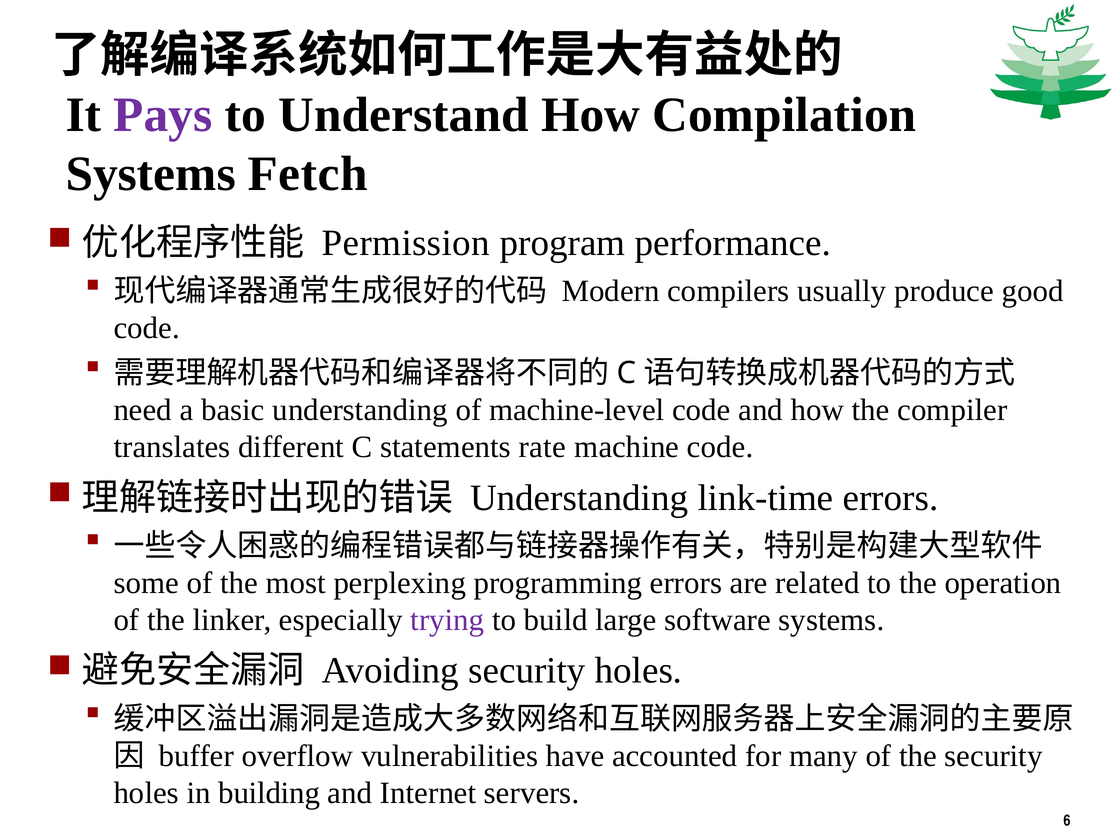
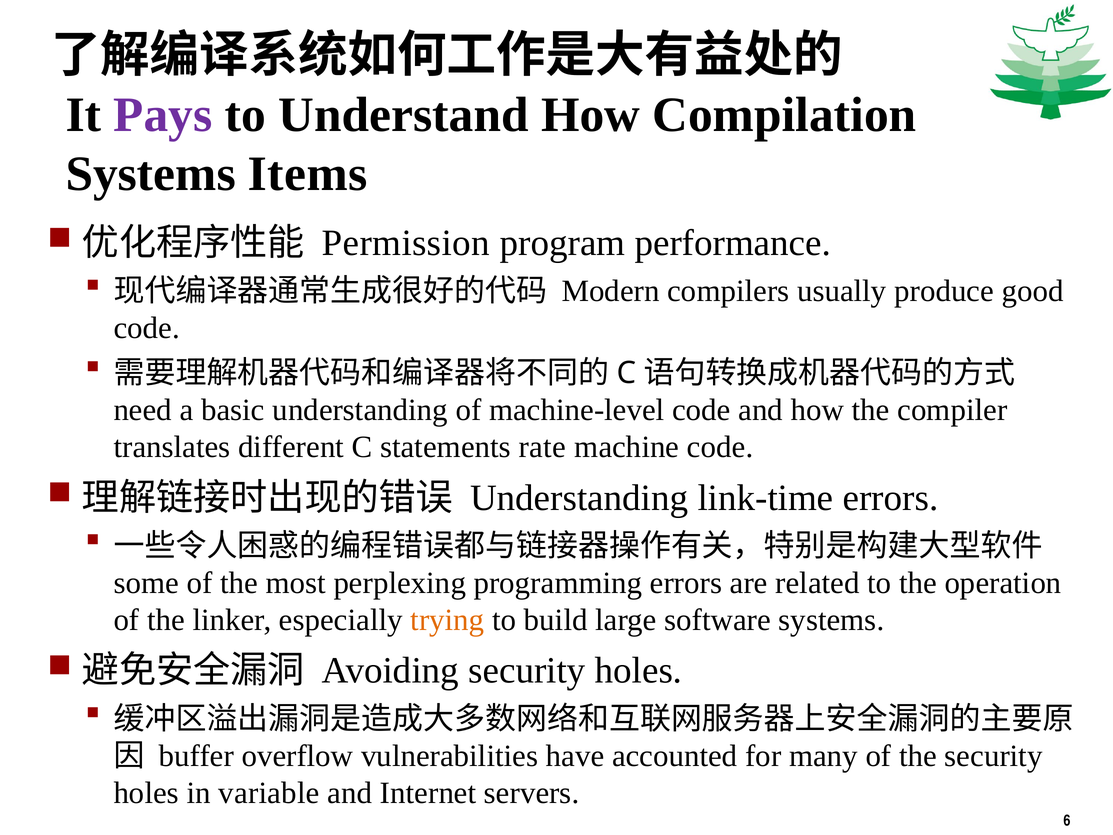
Fetch: Fetch -> Items (308, 174)
trying colour: purple -> orange (447, 620)
building: building -> variable (269, 793)
